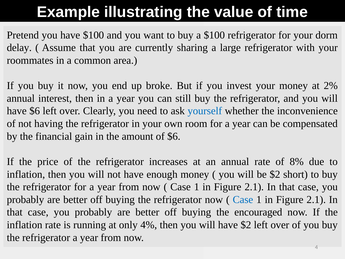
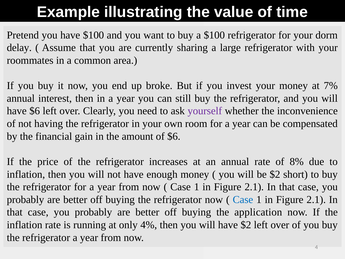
2%: 2% -> 7% (331, 86)
yourself colour: blue -> purple (205, 111)
encouraged: encouraged -> application (258, 212)
